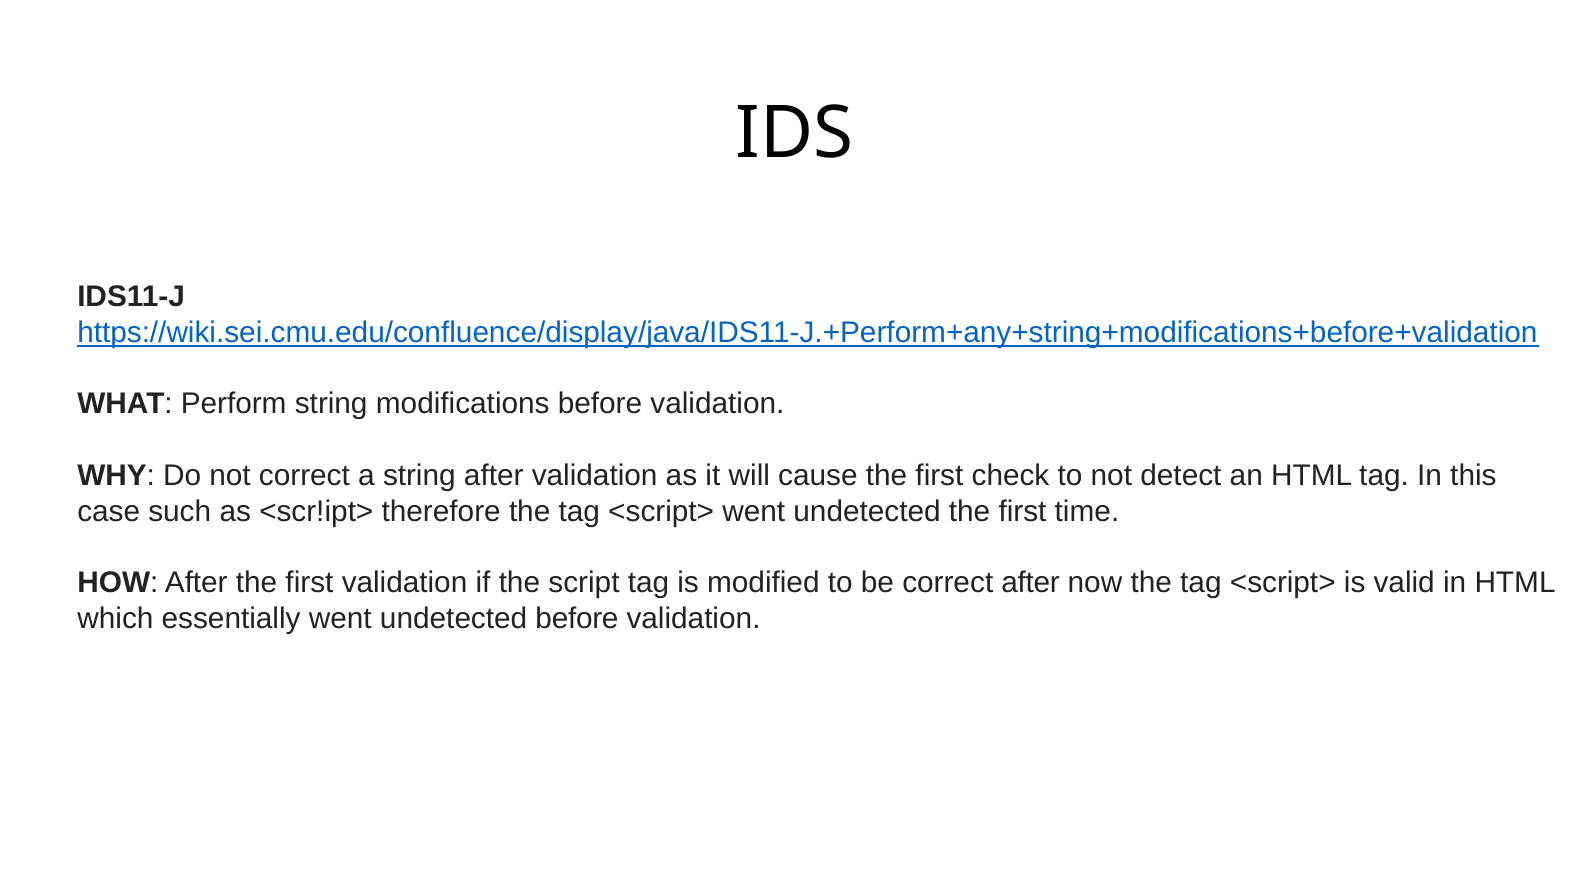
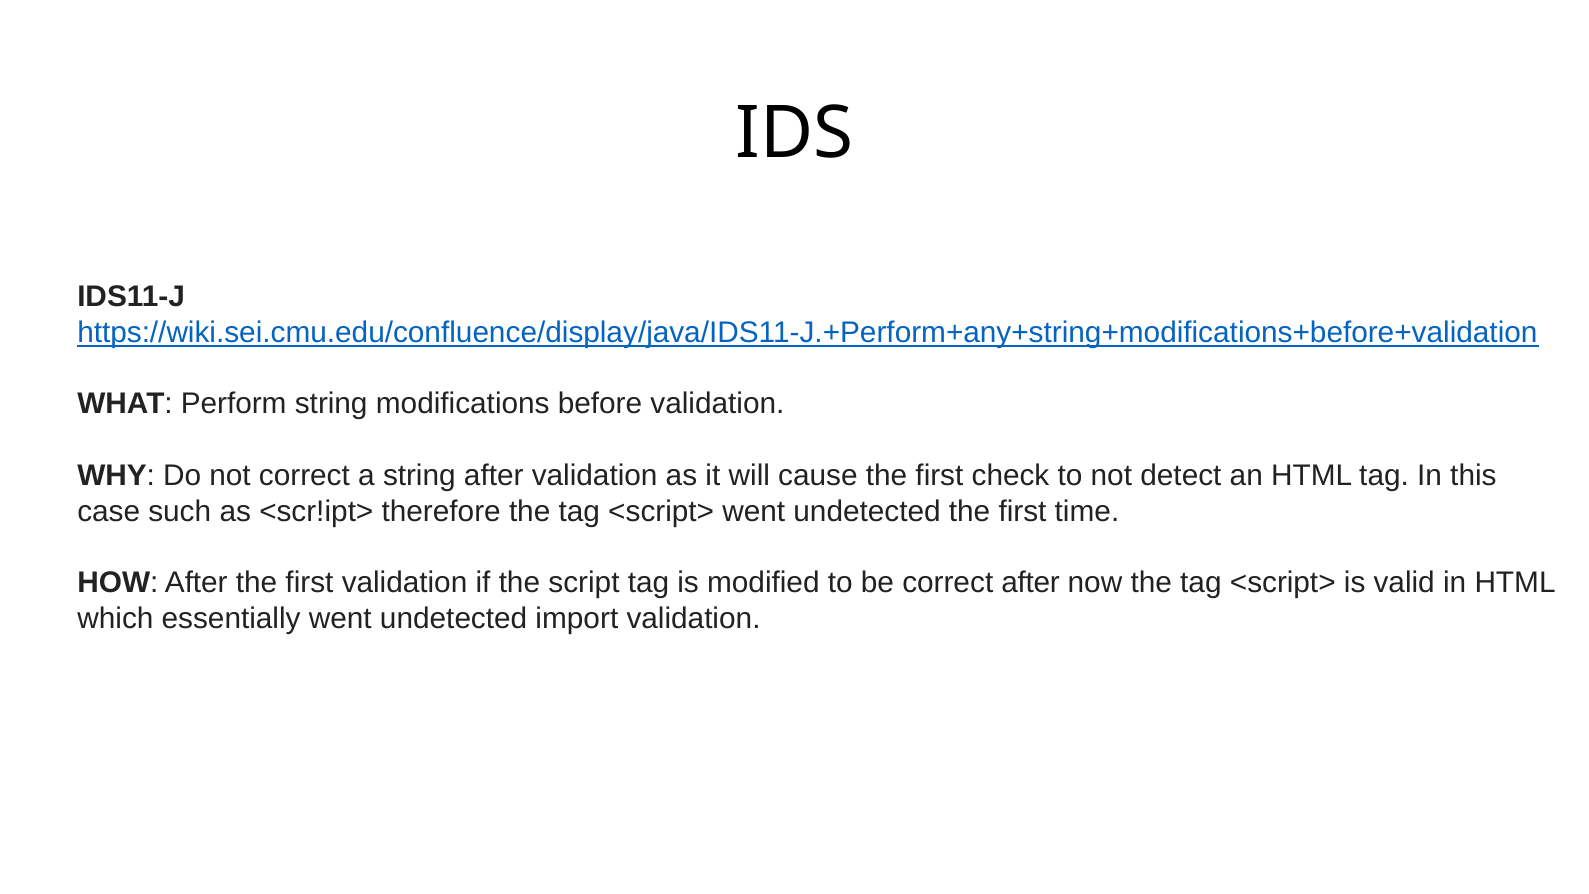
undetected before: before -> import (577, 618)
